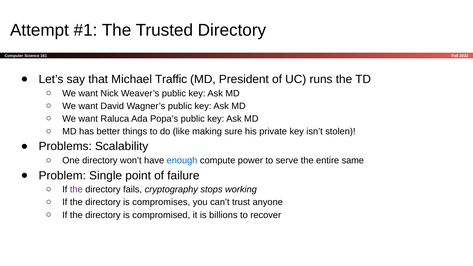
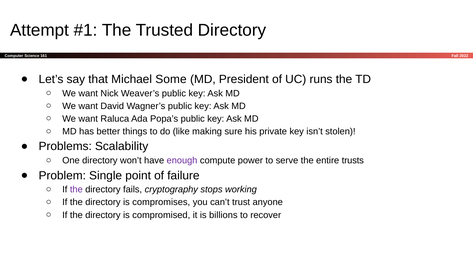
Traffic: Traffic -> Some (171, 79)
enough colour: blue -> purple (182, 161)
same: same -> trusts (353, 161)
